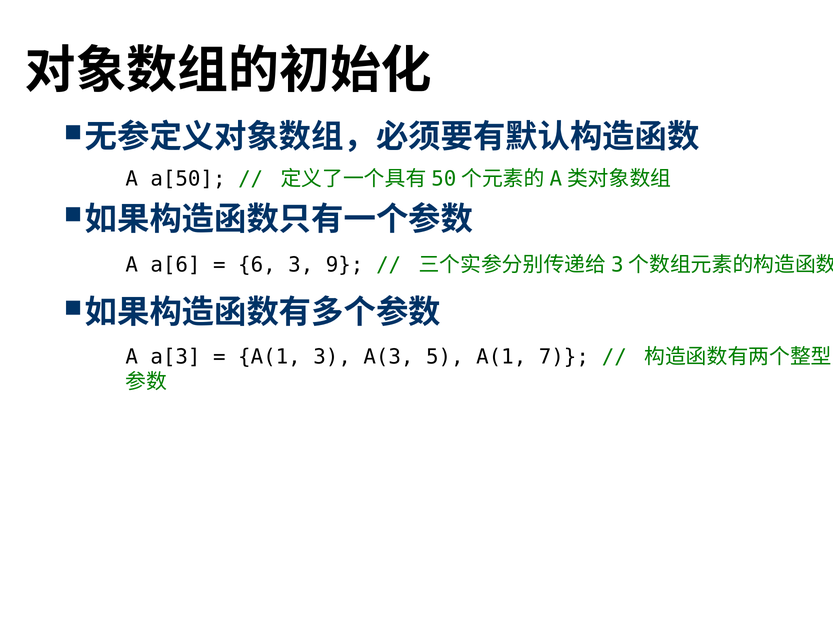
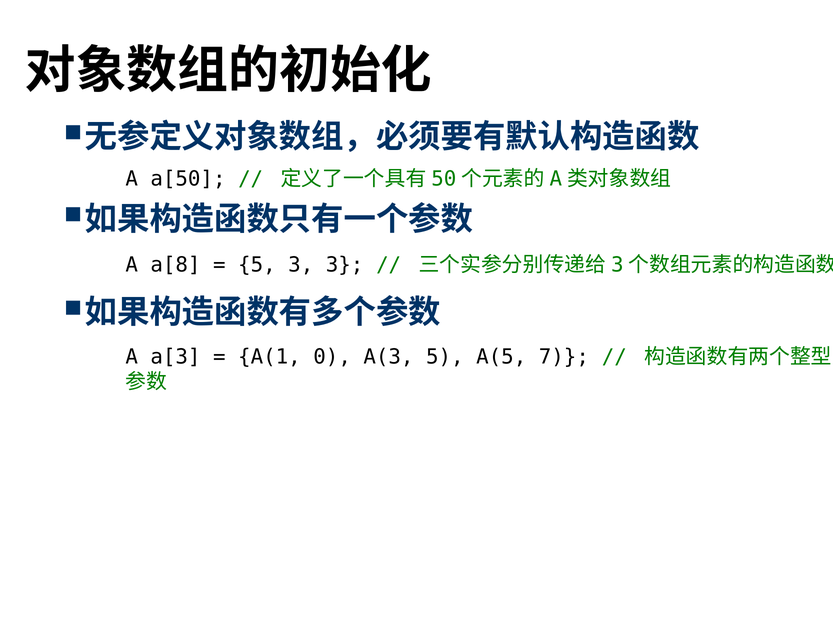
a[6: a[6 -> a[8 (175, 265)
6: 6 -> 5 (257, 265)
3 9: 9 -> 3 (345, 265)
A(1 3: 3 -> 0 (332, 357)
5 A(1: A(1 -> A(5 (501, 357)
